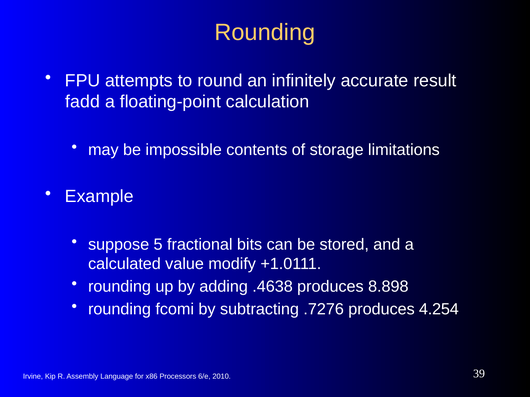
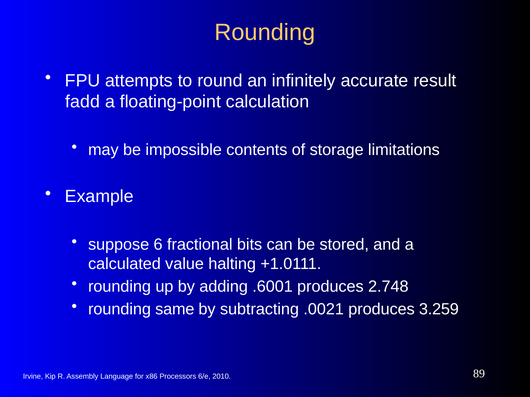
5: 5 -> 6 (158, 245)
modify: modify -> halting (232, 264)
.4638: .4638 -> .6001 (273, 287)
8.898: 8.898 -> 2.748 (388, 287)
fcomi: fcomi -> same (175, 310)
.7276: .7276 -> .0021 (324, 310)
4.254: 4.254 -> 3.259 (439, 310)
39: 39 -> 89 (479, 374)
